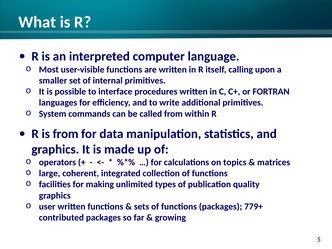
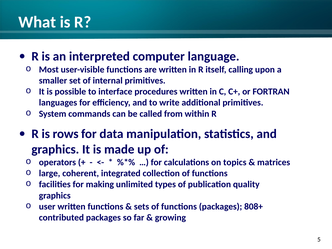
is from: from -> rows (66, 134)
779+: 779+ -> 808+ (254, 207)
